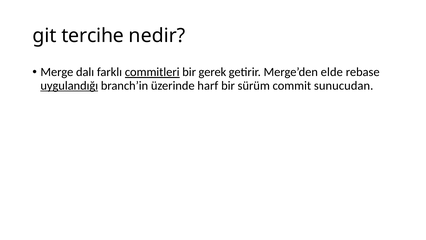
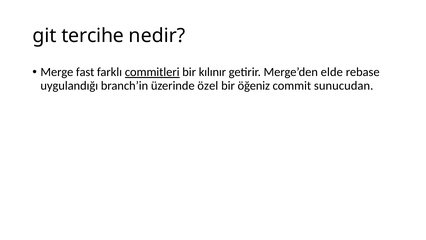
dalı: dalı -> fast (85, 72)
gerek: gerek -> kılınır (212, 72)
uygulandığı underline: present -> none (69, 85)
harf: harf -> özel (208, 85)
sürüm: sürüm -> öğeniz (254, 85)
